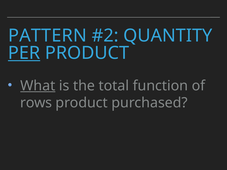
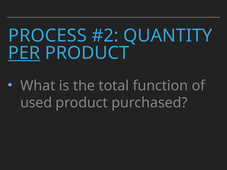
PATTERN: PATTERN -> PROCESS (47, 36)
What underline: present -> none (38, 86)
rows: rows -> used (36, 103)
